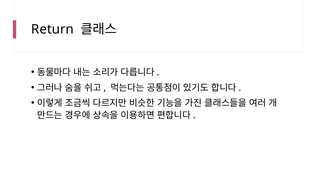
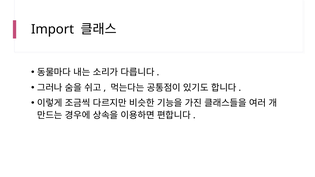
Return: Return -> Import (53, 29)
